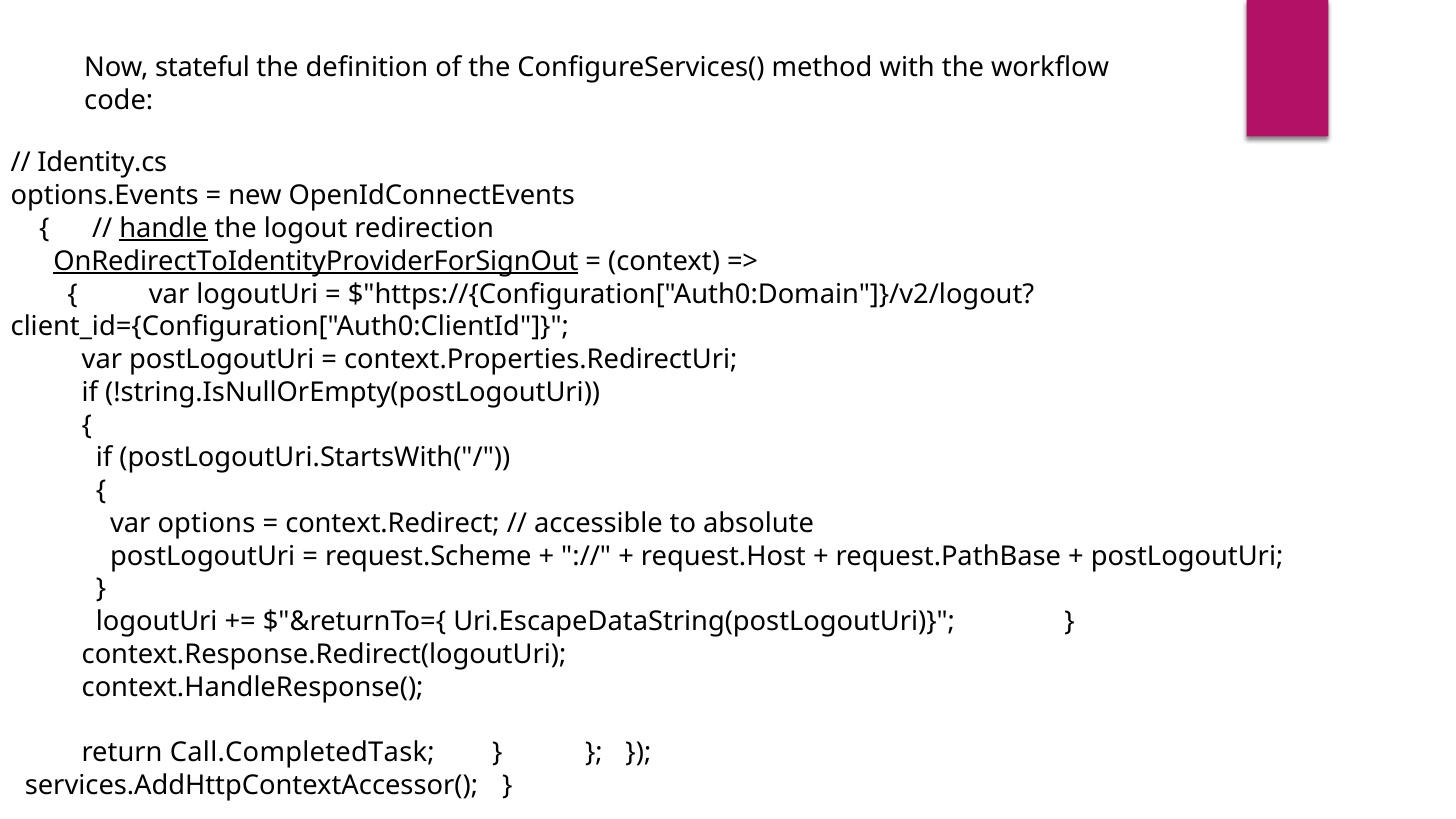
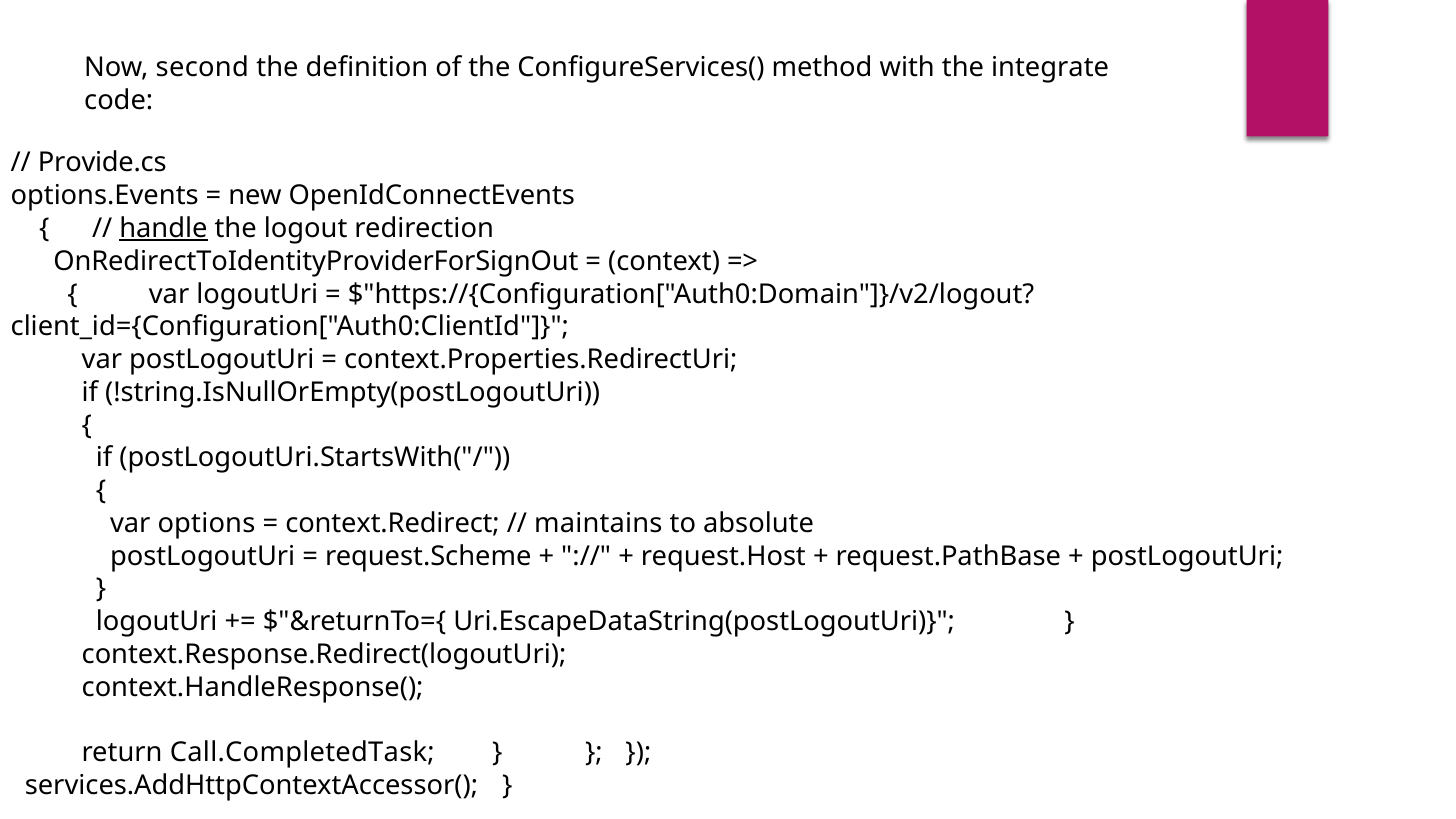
stateful: stateful -> second (202, 68)
workflow: workflow -> integrate (1050, 68)
Identity.cs: Identity.cs -> Provide.cs (102, 163)
OnRedirectToIdentityProviderForSignOut underline: present -> none (316, 261)
accessible: accessible -> maintains (598, 523)
